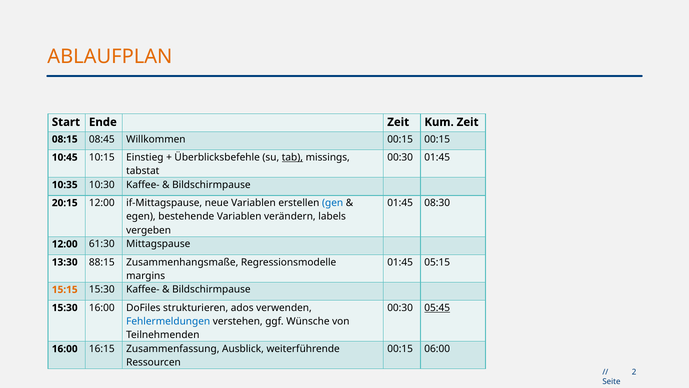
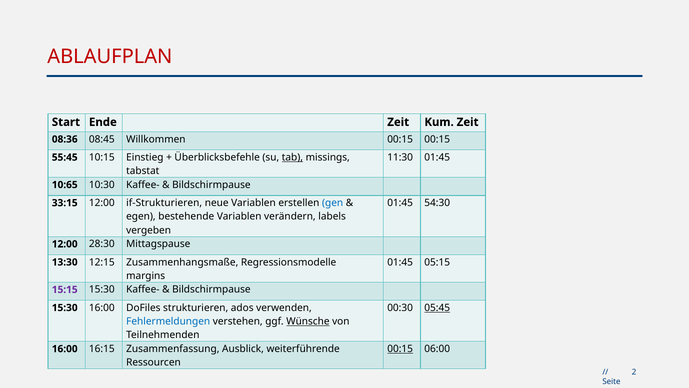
ABLAUFPLAN colour: orange -> red (110, 57)
08:15: 08:15 -> 08:36 (65, 139)
00:30: 00:30 -> 11:30 (400, 157)
10:45: 10:45 -> 55:45 (65, 157)
10:35: 10:35 -> 10:65 (65, 185)
08:30: 08:30 -> 54:30 (437, 203)
20:15: 20:15 -> 33:15 (65, 203)
if-Mittagspause: if-Mittagspause -> if-Strukturieren (164, 203)
61:30: 61:30 -> 28:30 (102, 244)
88:15: 88:15 -> 12:15 (102, 262)
15:15 colour: orange -> purple (65, 289)
Wünsche underline: none -> present (308, 321)
00:15 underline: none -> present (400, 348)
